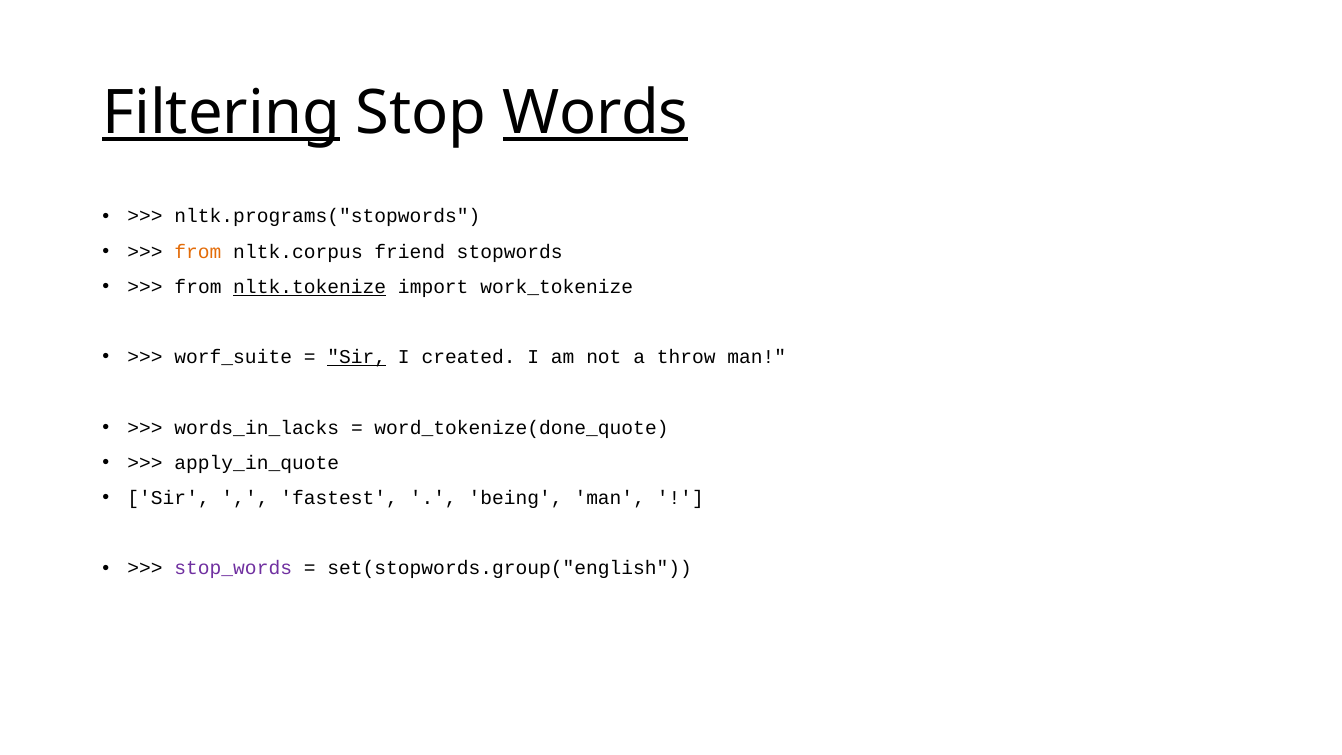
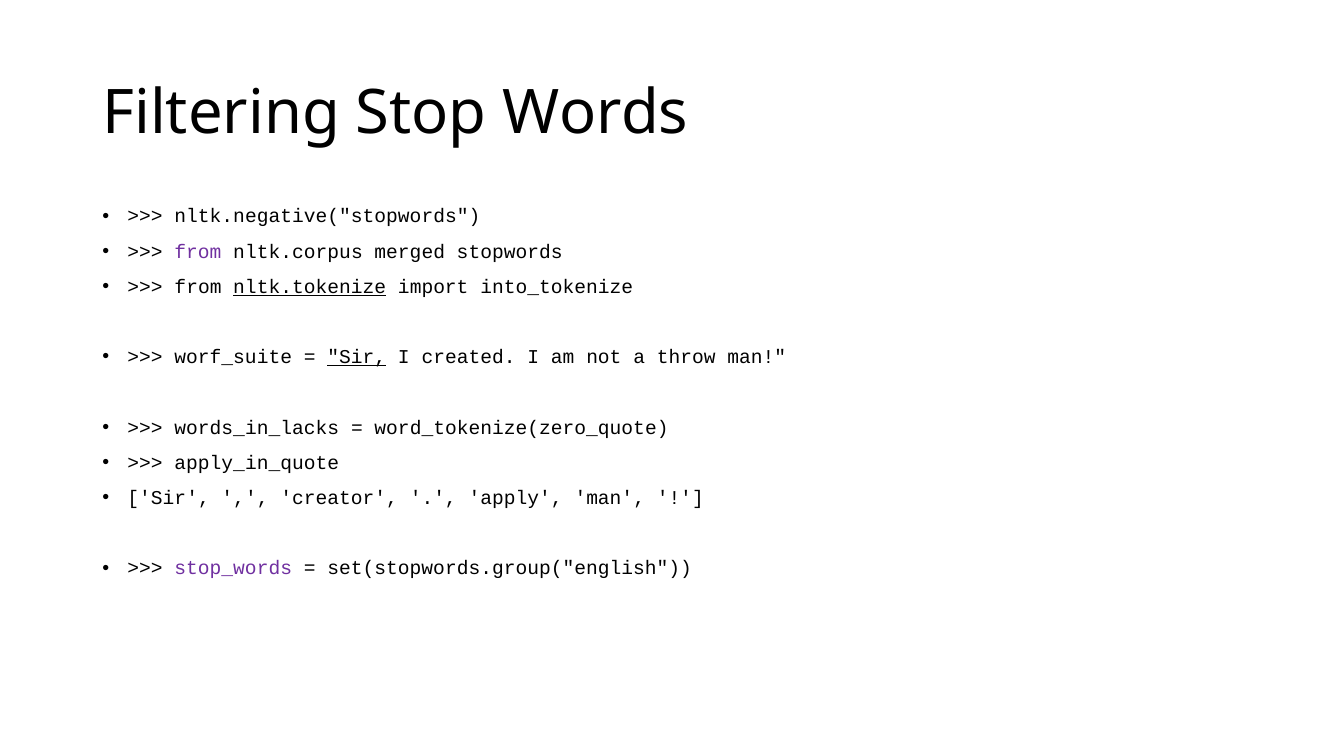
Filtering underline: present -> none (221, 113)
Words underline: present -> none (595, 113)
nltk.programs("stopwords: nltk.programs("stopwords -> nltk.negative("stopwords (327, 216)
from colour: orange -> purple (198, 252)
friend: friend -> merged (410, 252)
work_tokenize: work_tokenize -> into_tokenize (557, 287)
word_tokenize(done_quote: word_tokenize(done_quote -> word_tokenize(zero_quote (521, 428)
fastest: fastest -> creator (339, 498)
being: being -> apply (516, 498)
